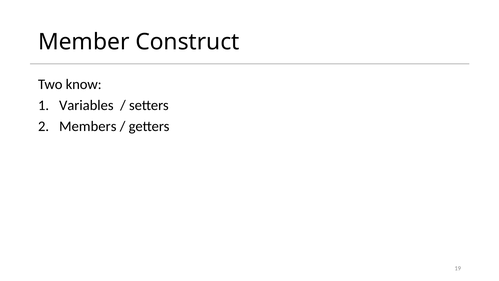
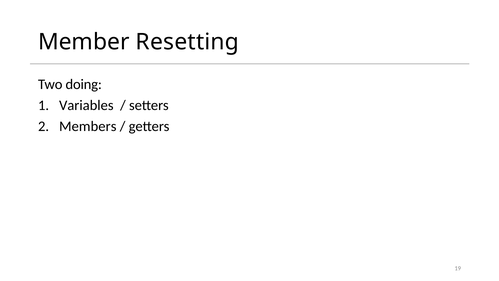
Construct: Construct -> Resetting (187, 42)
know: know -> doing (84, 84)
